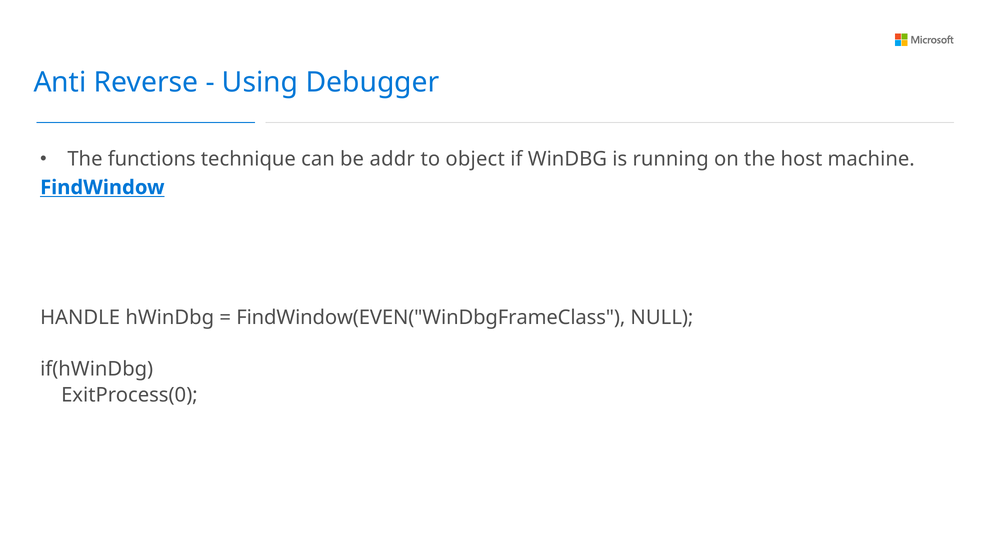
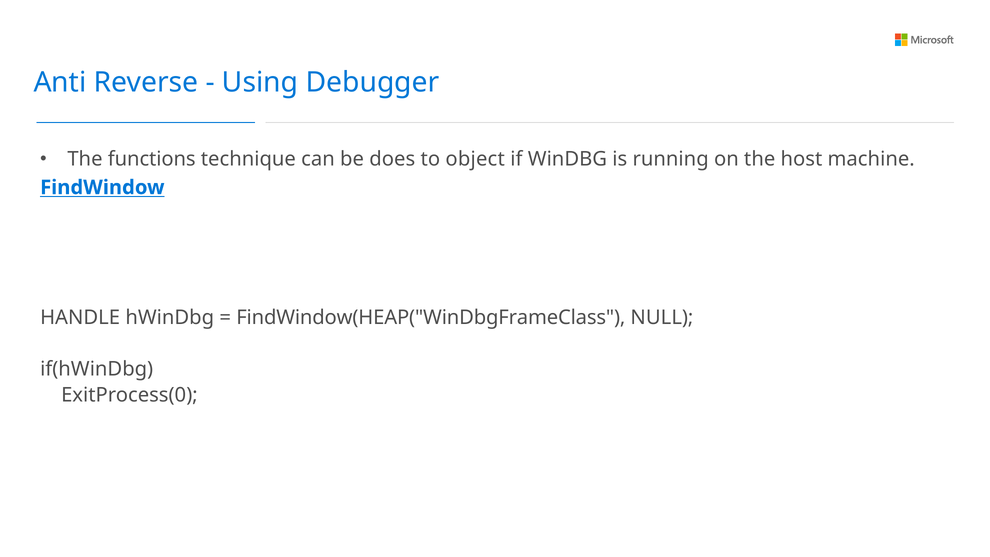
addr: addr -> does (392, 159)
FindWindow(EVEN("WinDbgFrameClass: FindWindow(EVEN("WinDbgFrameClass -> FindWindow(HEAP("WinDbgFrameClass (431, 317)
